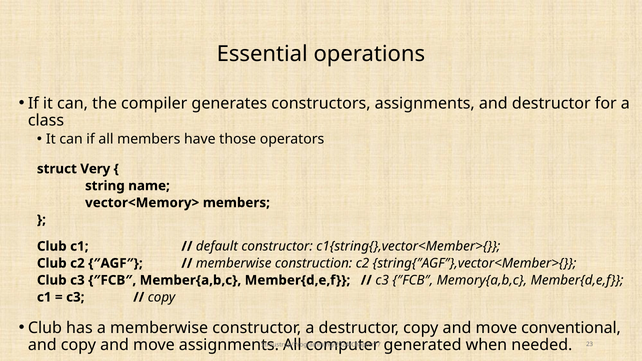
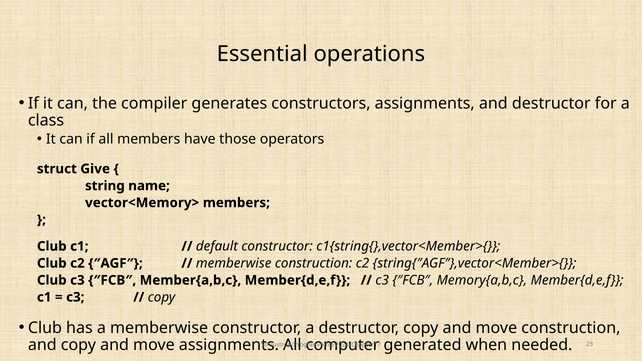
Very: Very -> Give (95, 169)
move conventional: conventional -> construction (571, 328)
